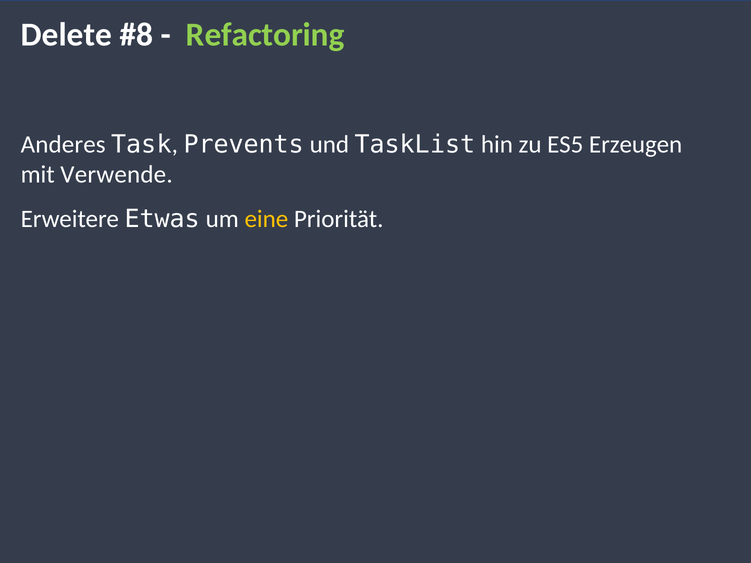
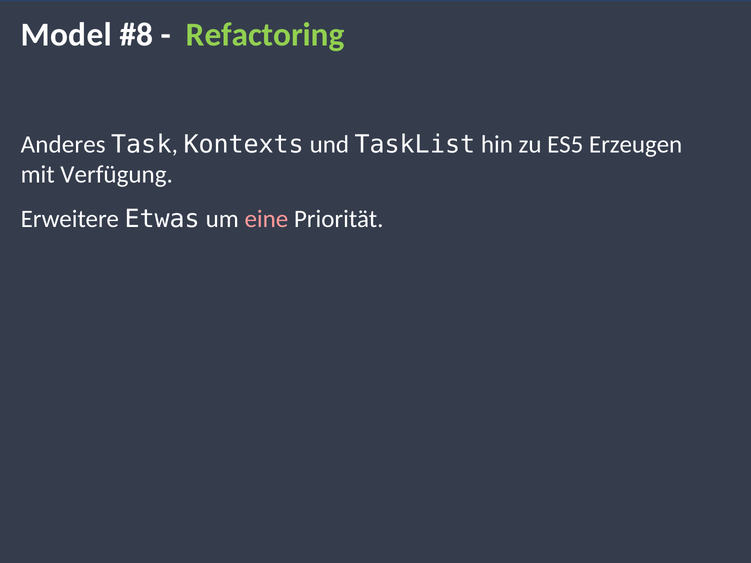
Delete: Delete -> Model (66, 35)
Prevents: Prevents -> Kontexts (244, 145)
Verwende: Verwende -> Verfügung (117, 175)
eine colour: yellow -> pink (266, 219)
